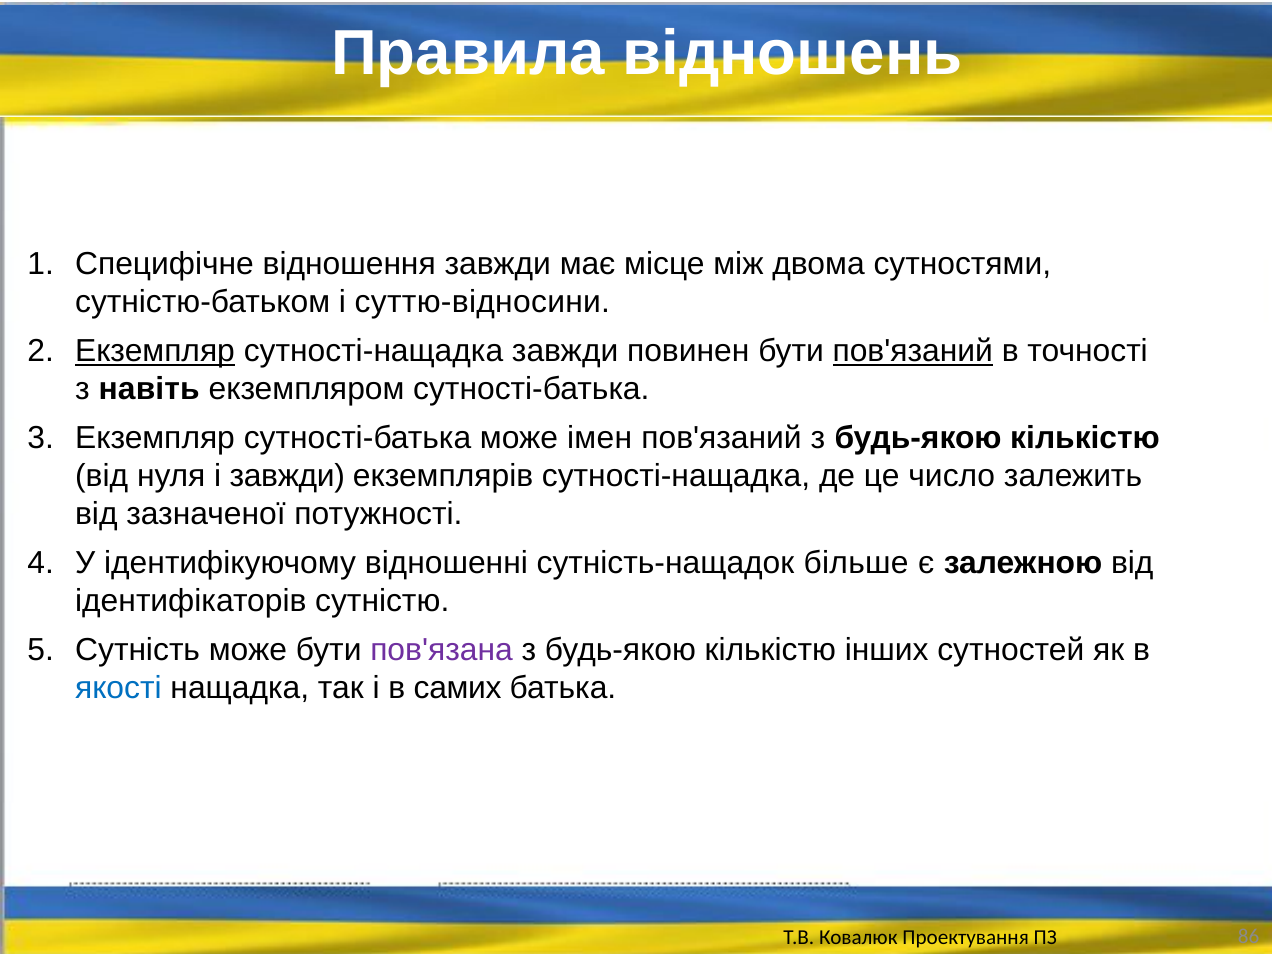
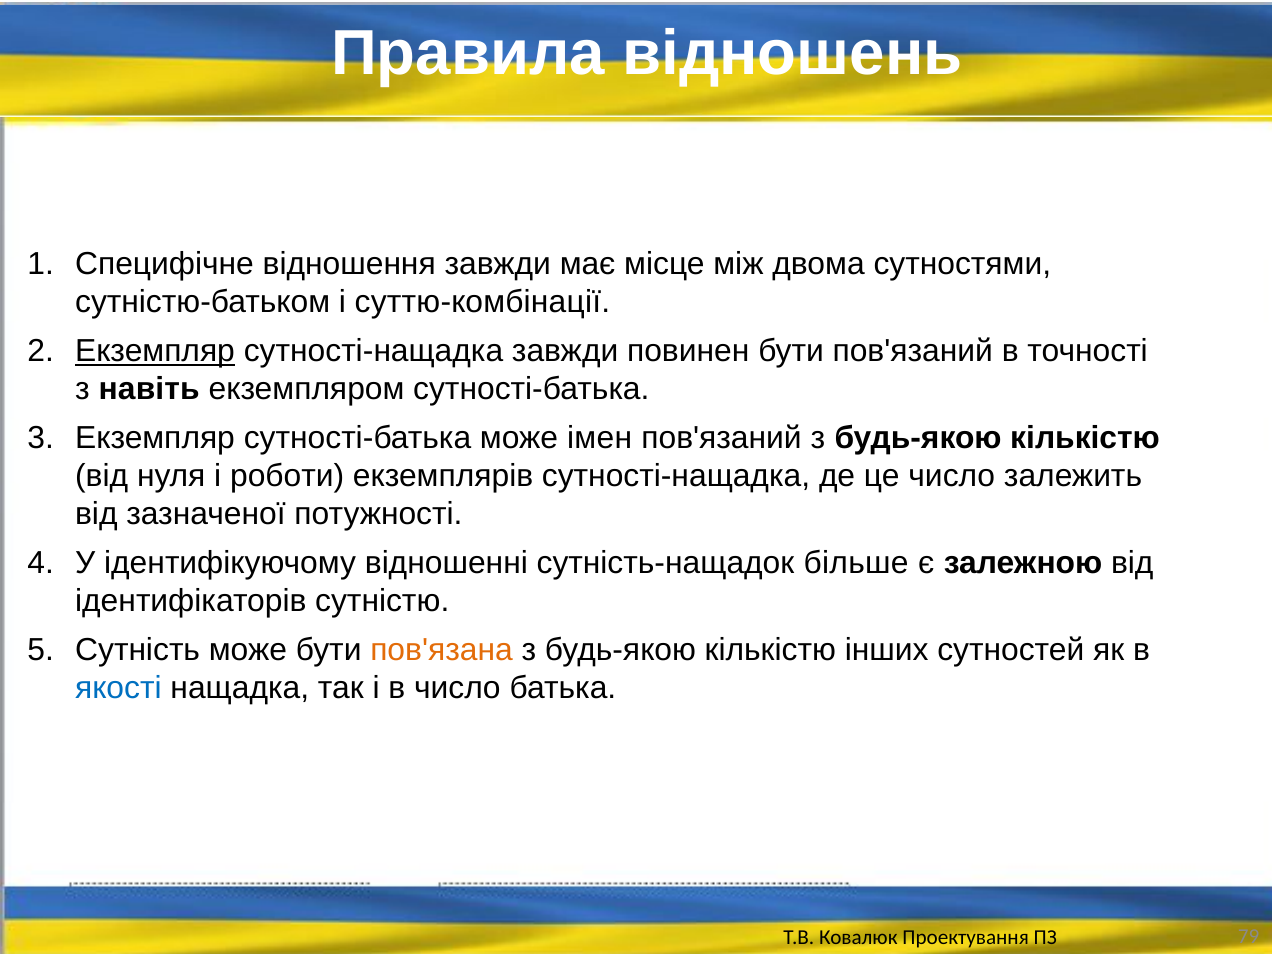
суттю-відносини: суттю-відносини -> суттю-комбінації (482, 302)
пов'язаний underline: present -> none (913, 351)
і завжди: завжди -> роботи (287, 476)
пов'язана colour: purple -> orange (442, 650)
в самих: самих -> число (457, 688)
86: 86 -> 79 (1249, 936)
